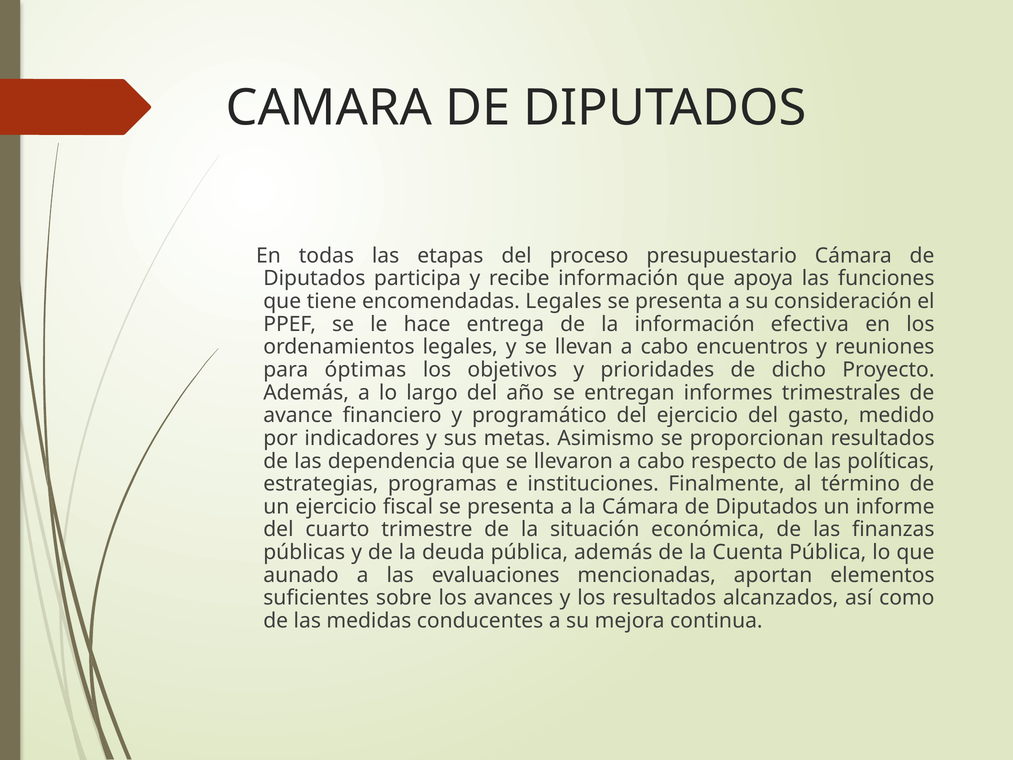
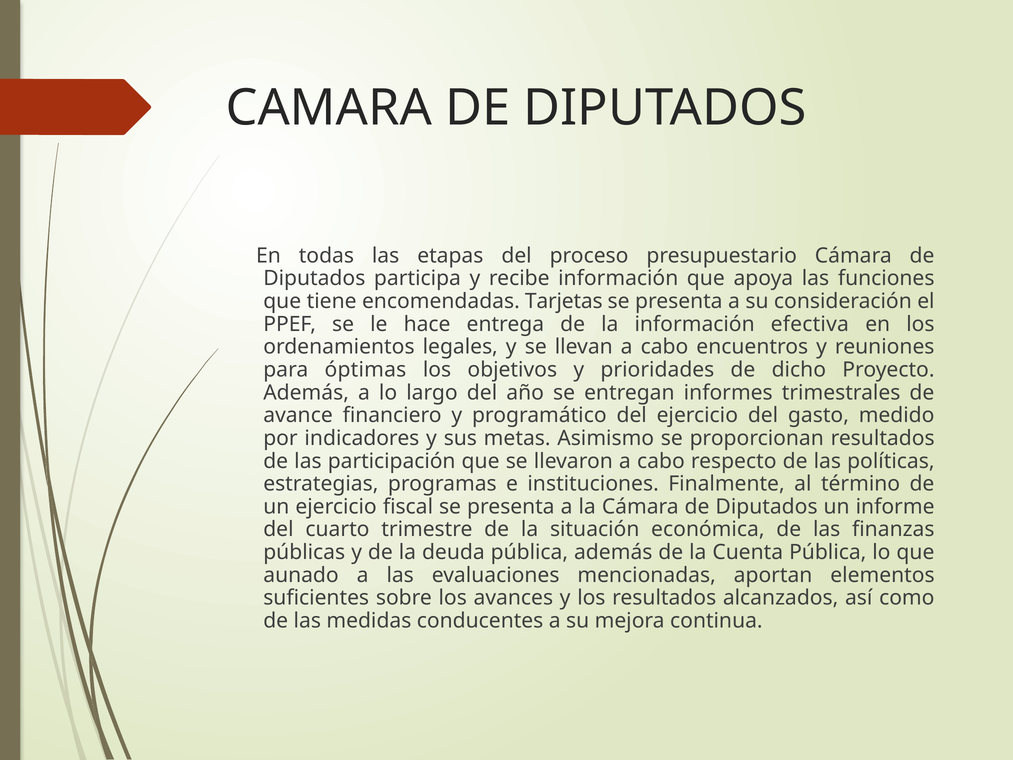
encomendadas Legales: Legales -> Tarjetas (564, 301)
dependencia: dependencia -> participación (392, 461)
